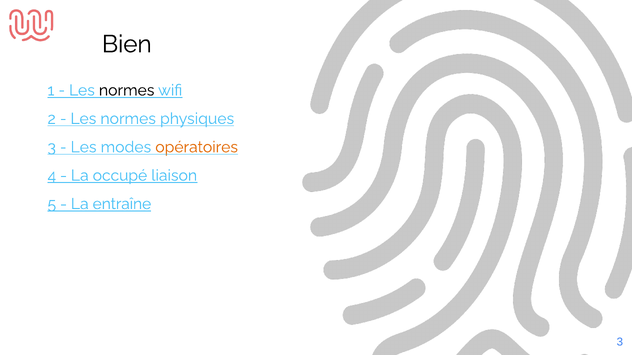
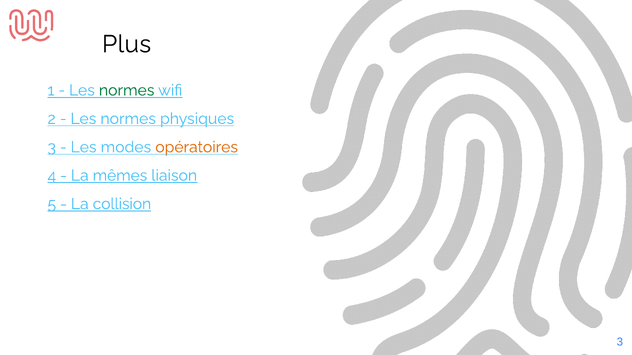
Bien: Bien -> Plus (127, 44)
normes colour: black -> green (127, 90)
occupé: occupé -> mêmes (120, 176)
entraîne: entraîne -> collision (122, 204)
